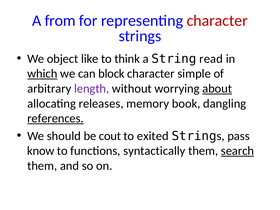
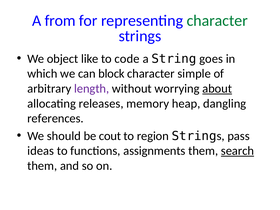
character colour: red -> green (217, 21)
think: think -> code (127, 59)
read: read -> goes (211, 59)
which underline: present -> none (42, 74)
book: book -> heap (186, 104)
references underline: present -> none (55, 118)
exited: exited -> region (153, 136)
know: know -> ideas (41, 151)
syntactically: syntactically -> assignments (154, 151)
